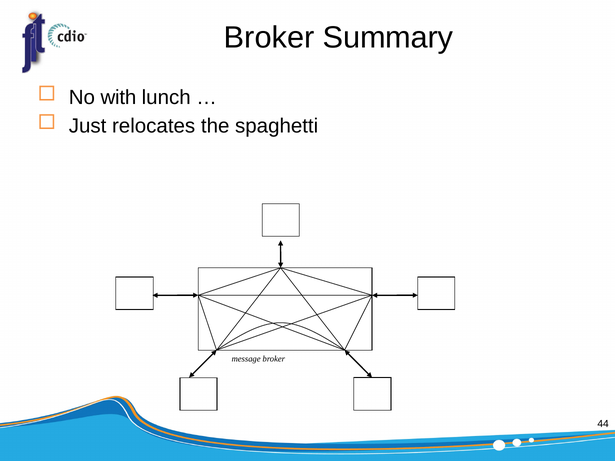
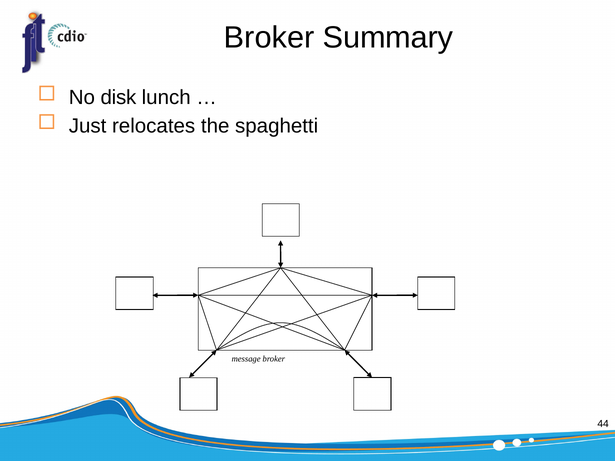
with: with -> disk (118, 97)
